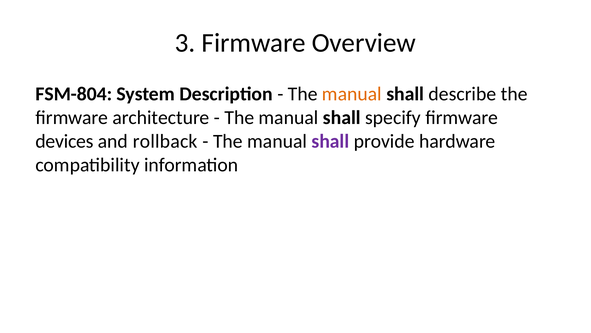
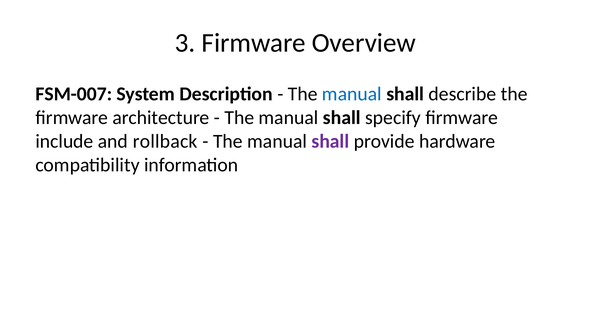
FSM-804: FSM-804 -> FSM-007 (74, 94)
manual colour: orange -> blue (352, 94)
devices: devices -> include (64, 141)
